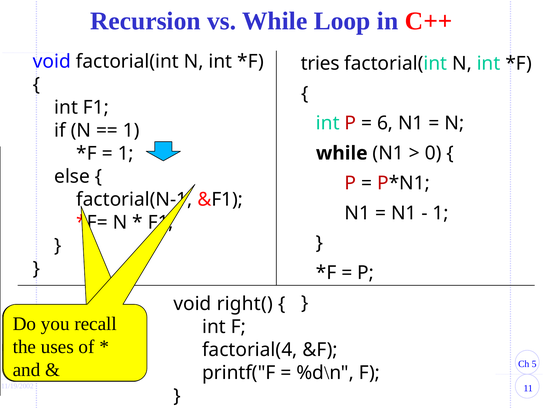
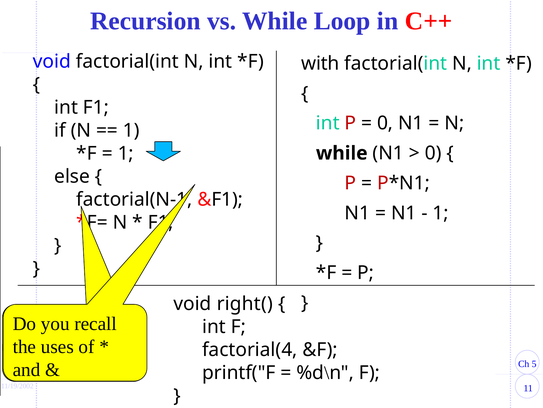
tries: tries -> with (320, 63)
6: 6 -> 0 (385, 123)
